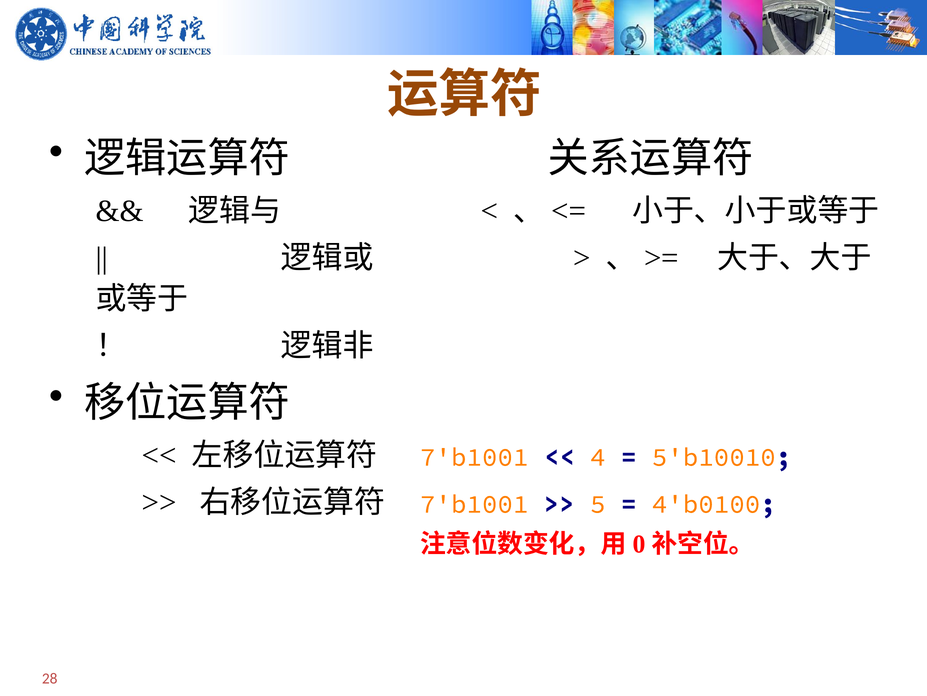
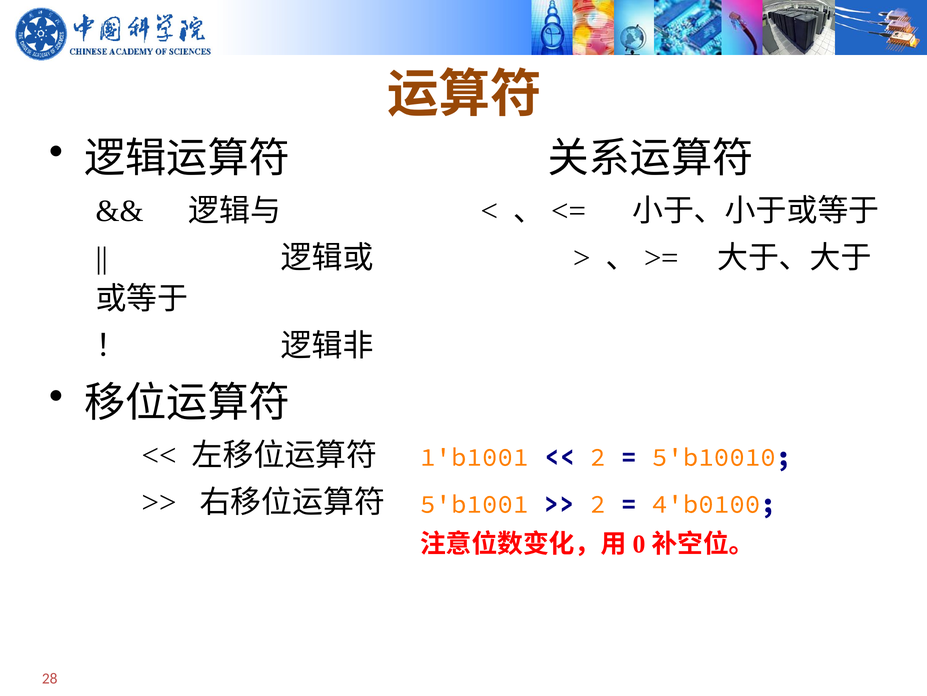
7'b1001: 7'b1001 -> 1'b1001 (474, 457)
4: 4 -> 2 (598, 457)
7'b1001: 7'b1001 -> 5'b1001 (474, 504)
5: 5 -> 2 (598, 504)
